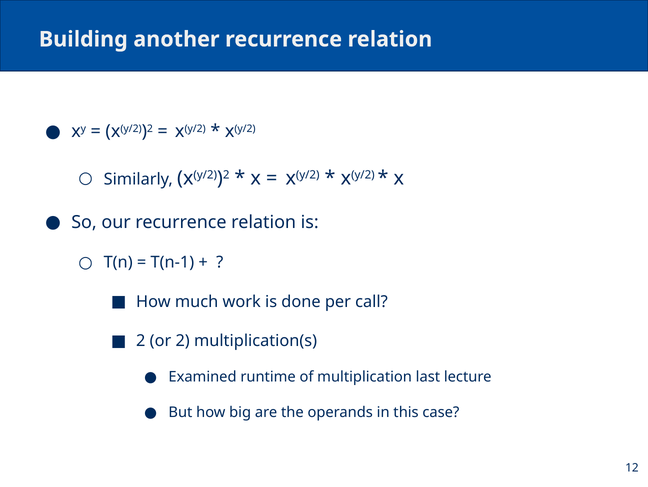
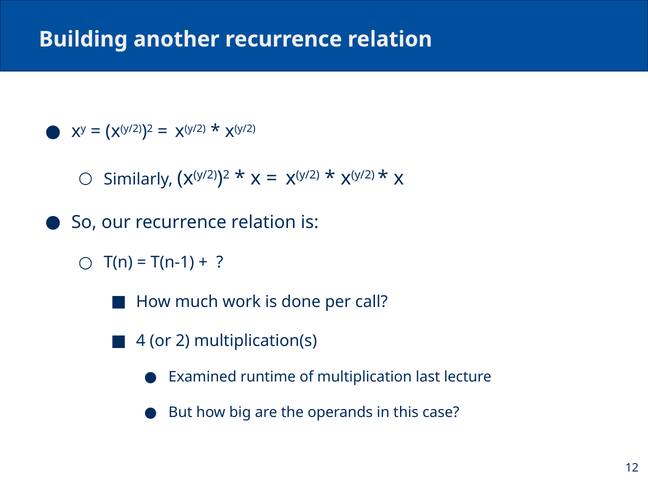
2: 2 -> 4 (141, 340)
